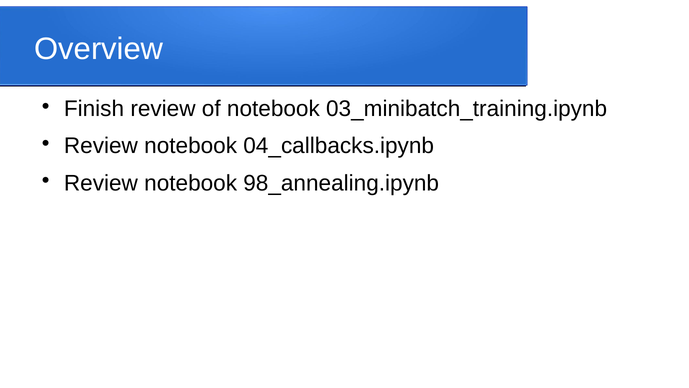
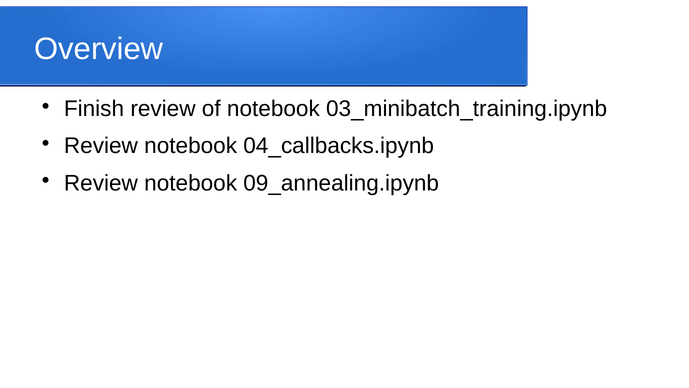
98_annealing.ipynb: 98_annealing.ipynb -> 09_annealing.ipynb (341, 183)
